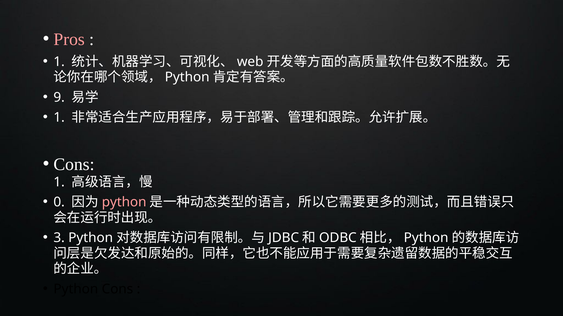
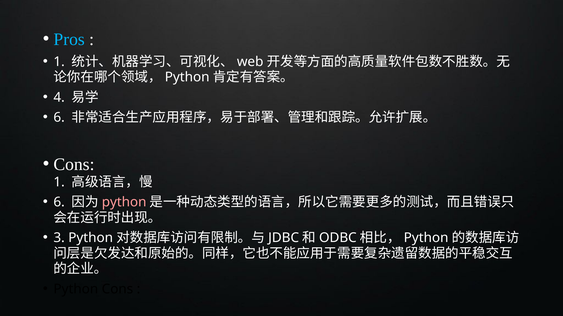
Pros colour: pink -> light blue (69, 39)
9: 9 -> 4 (59, 98)
1: 1 -> 6 (59, 118)
0: 0 -> 6 (59, 203)
